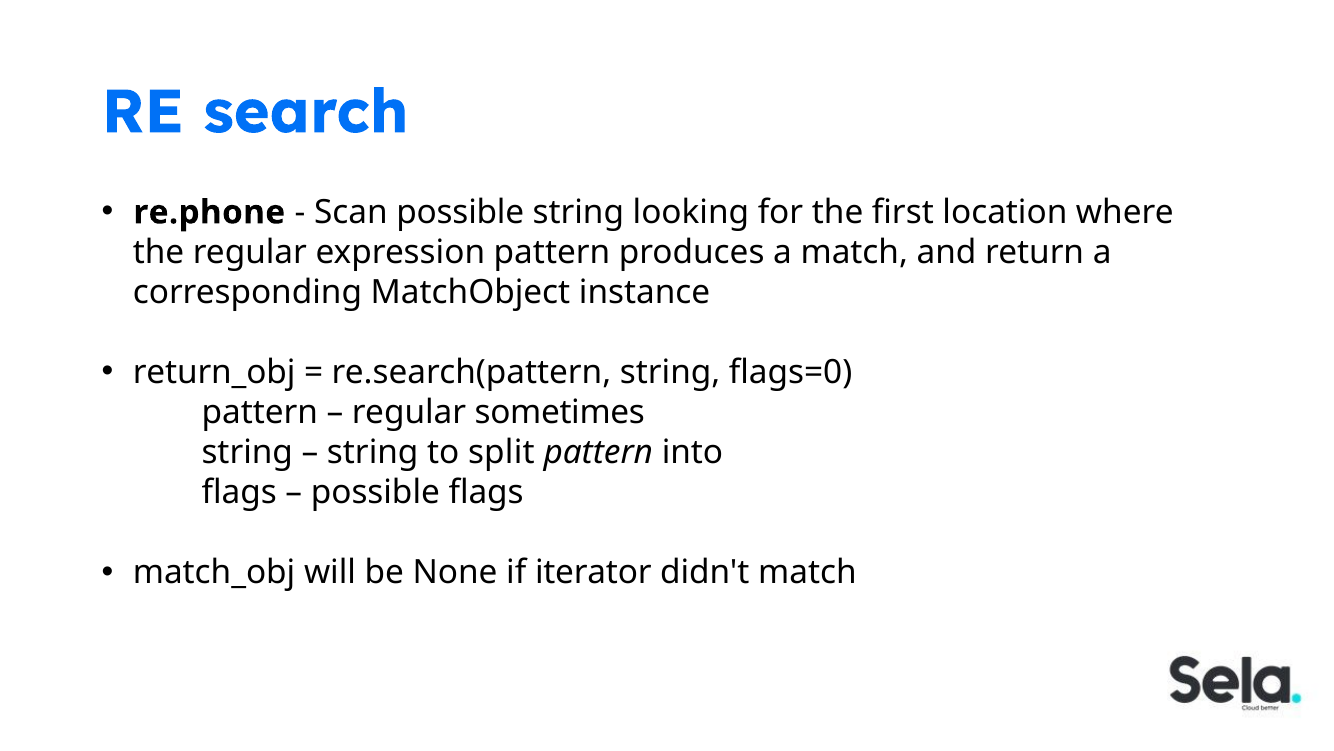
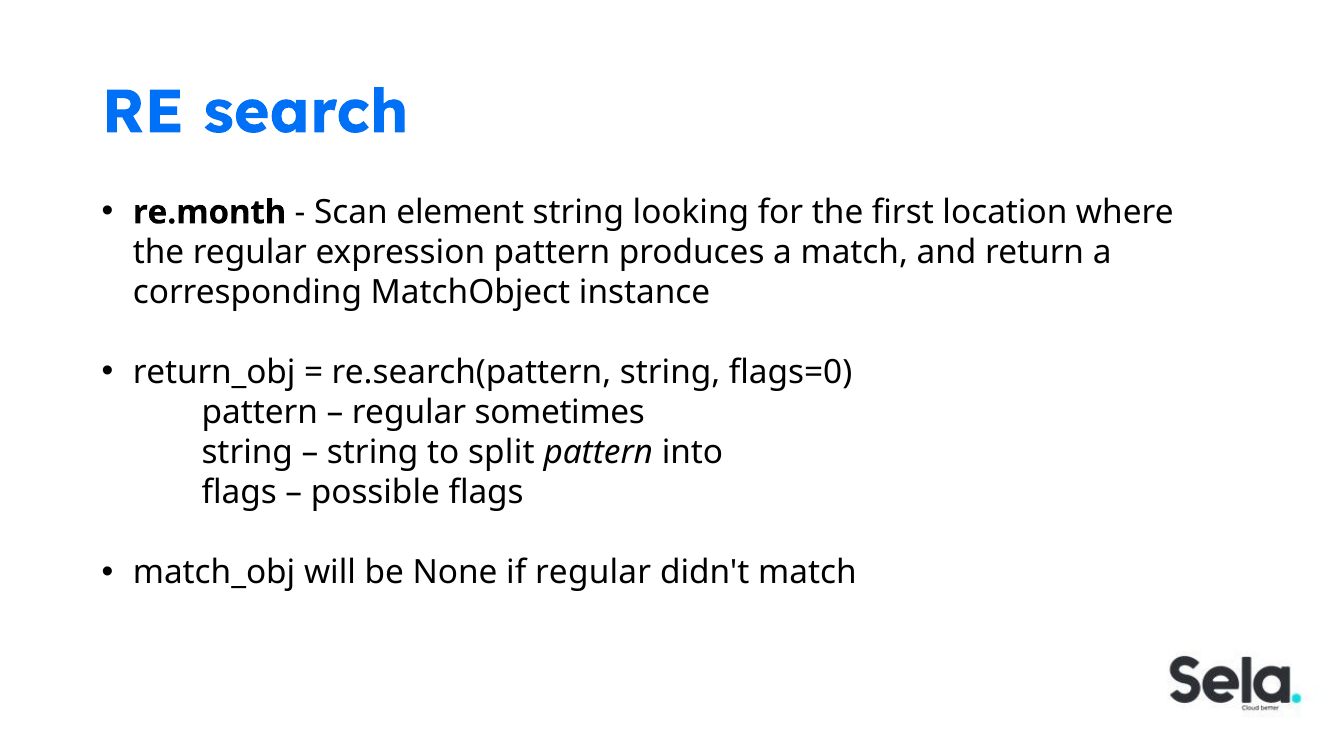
re.phone: re.phone -> re.month (210, 212)
Scan possible: possible -> element (460, 212)
if iterator: iterator -> regular (593, 572)
